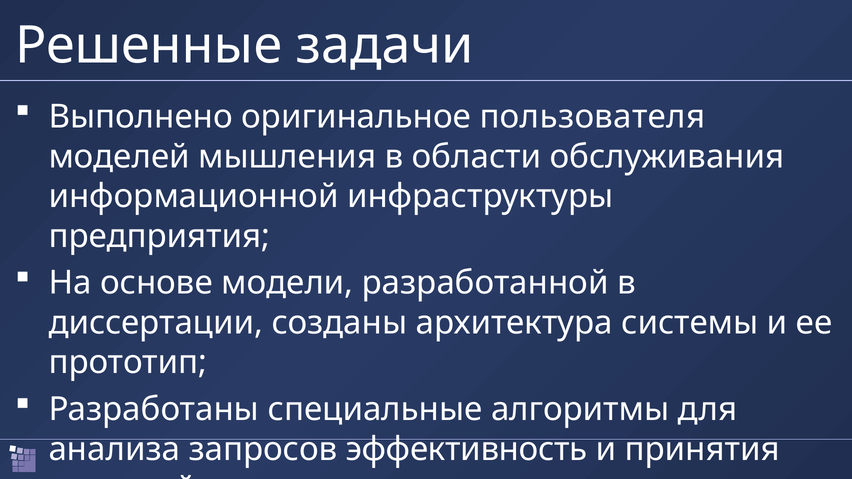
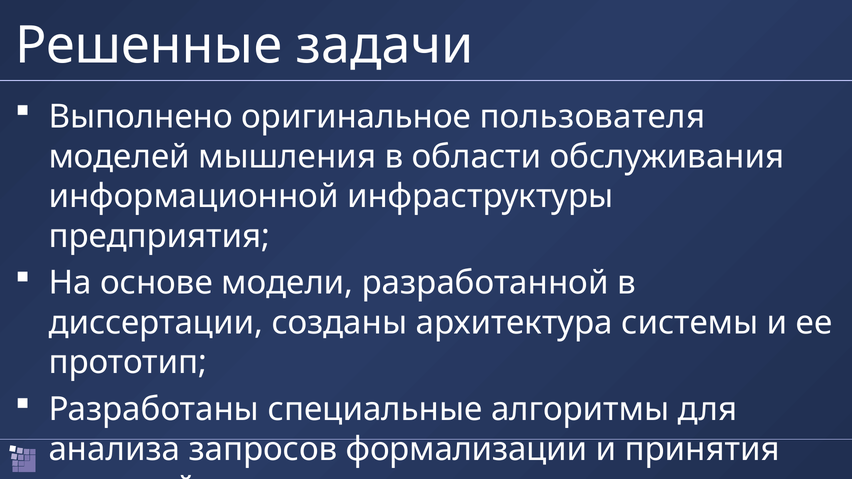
эффективность: эффективность -> формализации (467, 449)
